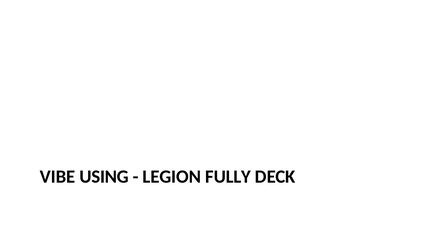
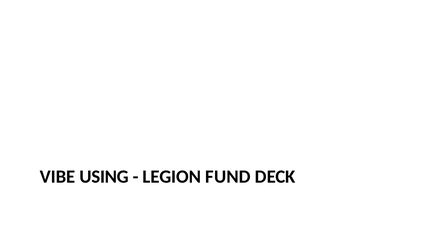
FULLY: FULLY -> FUND (228, 177)
